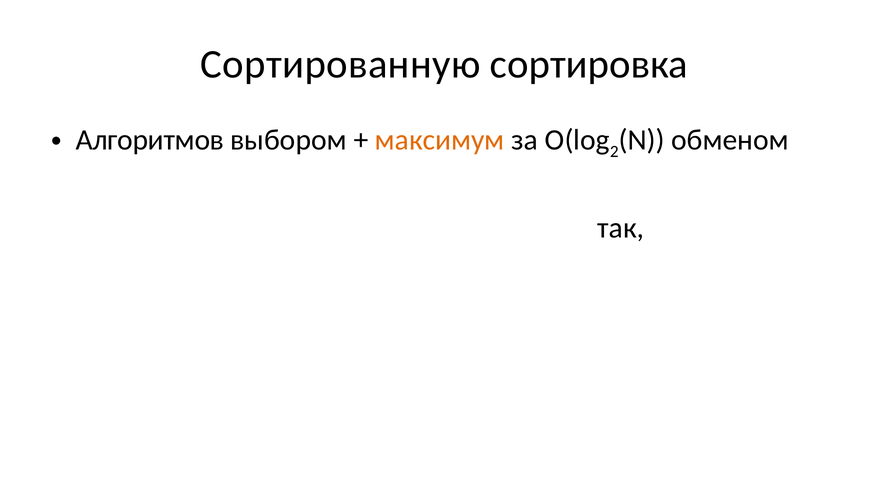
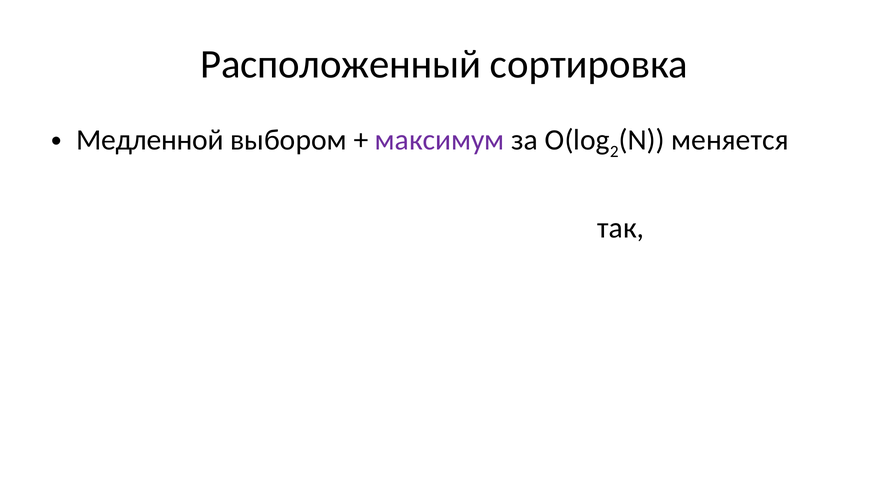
Сортированную: Сортированную -> Расположенный (341, 65)
Алгоритмов: Алгоритмов -> Медленной (150, 140)
максимум colour: orange -> purple (440, 140)
обменом: обменом -> меняется (730, 140)
